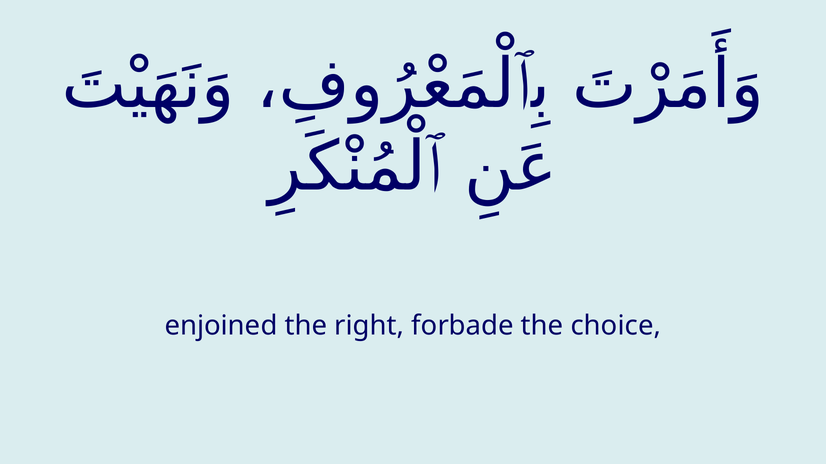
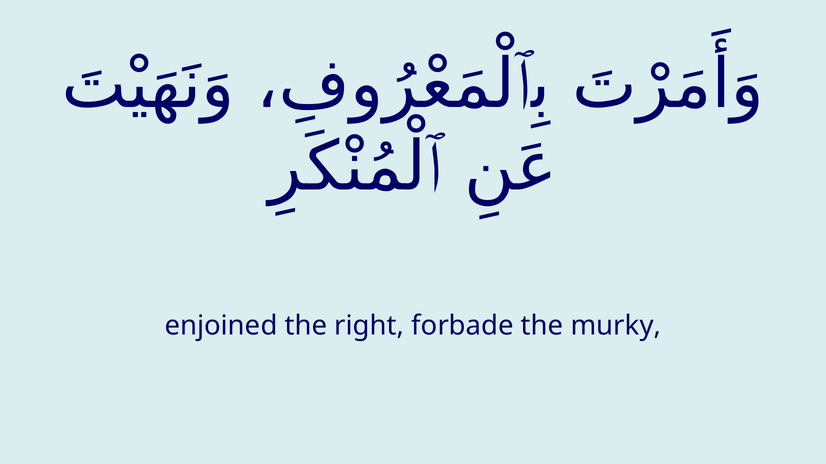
choice: choice -> murky (616, 326)
